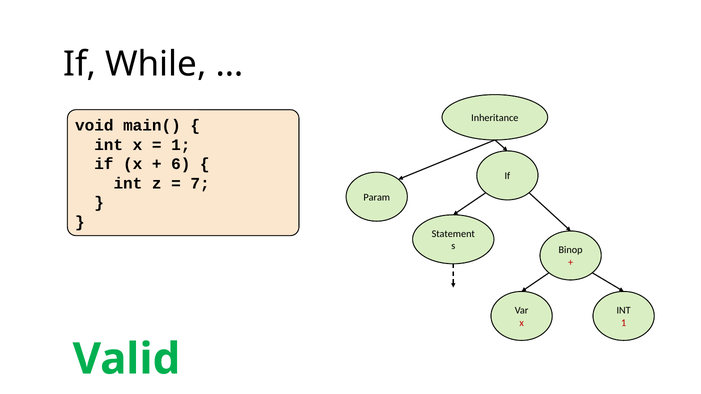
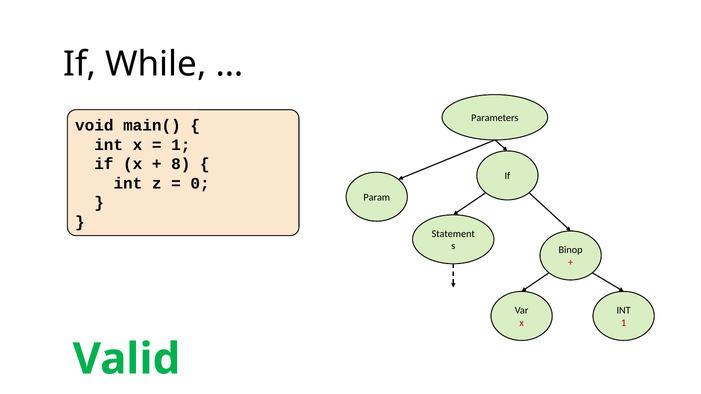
Inheritance: Inheritance -> Parameters (495, 118)
6: 6 -> 8 (181, 164)
7: 7 -> 0 (200, 183)
